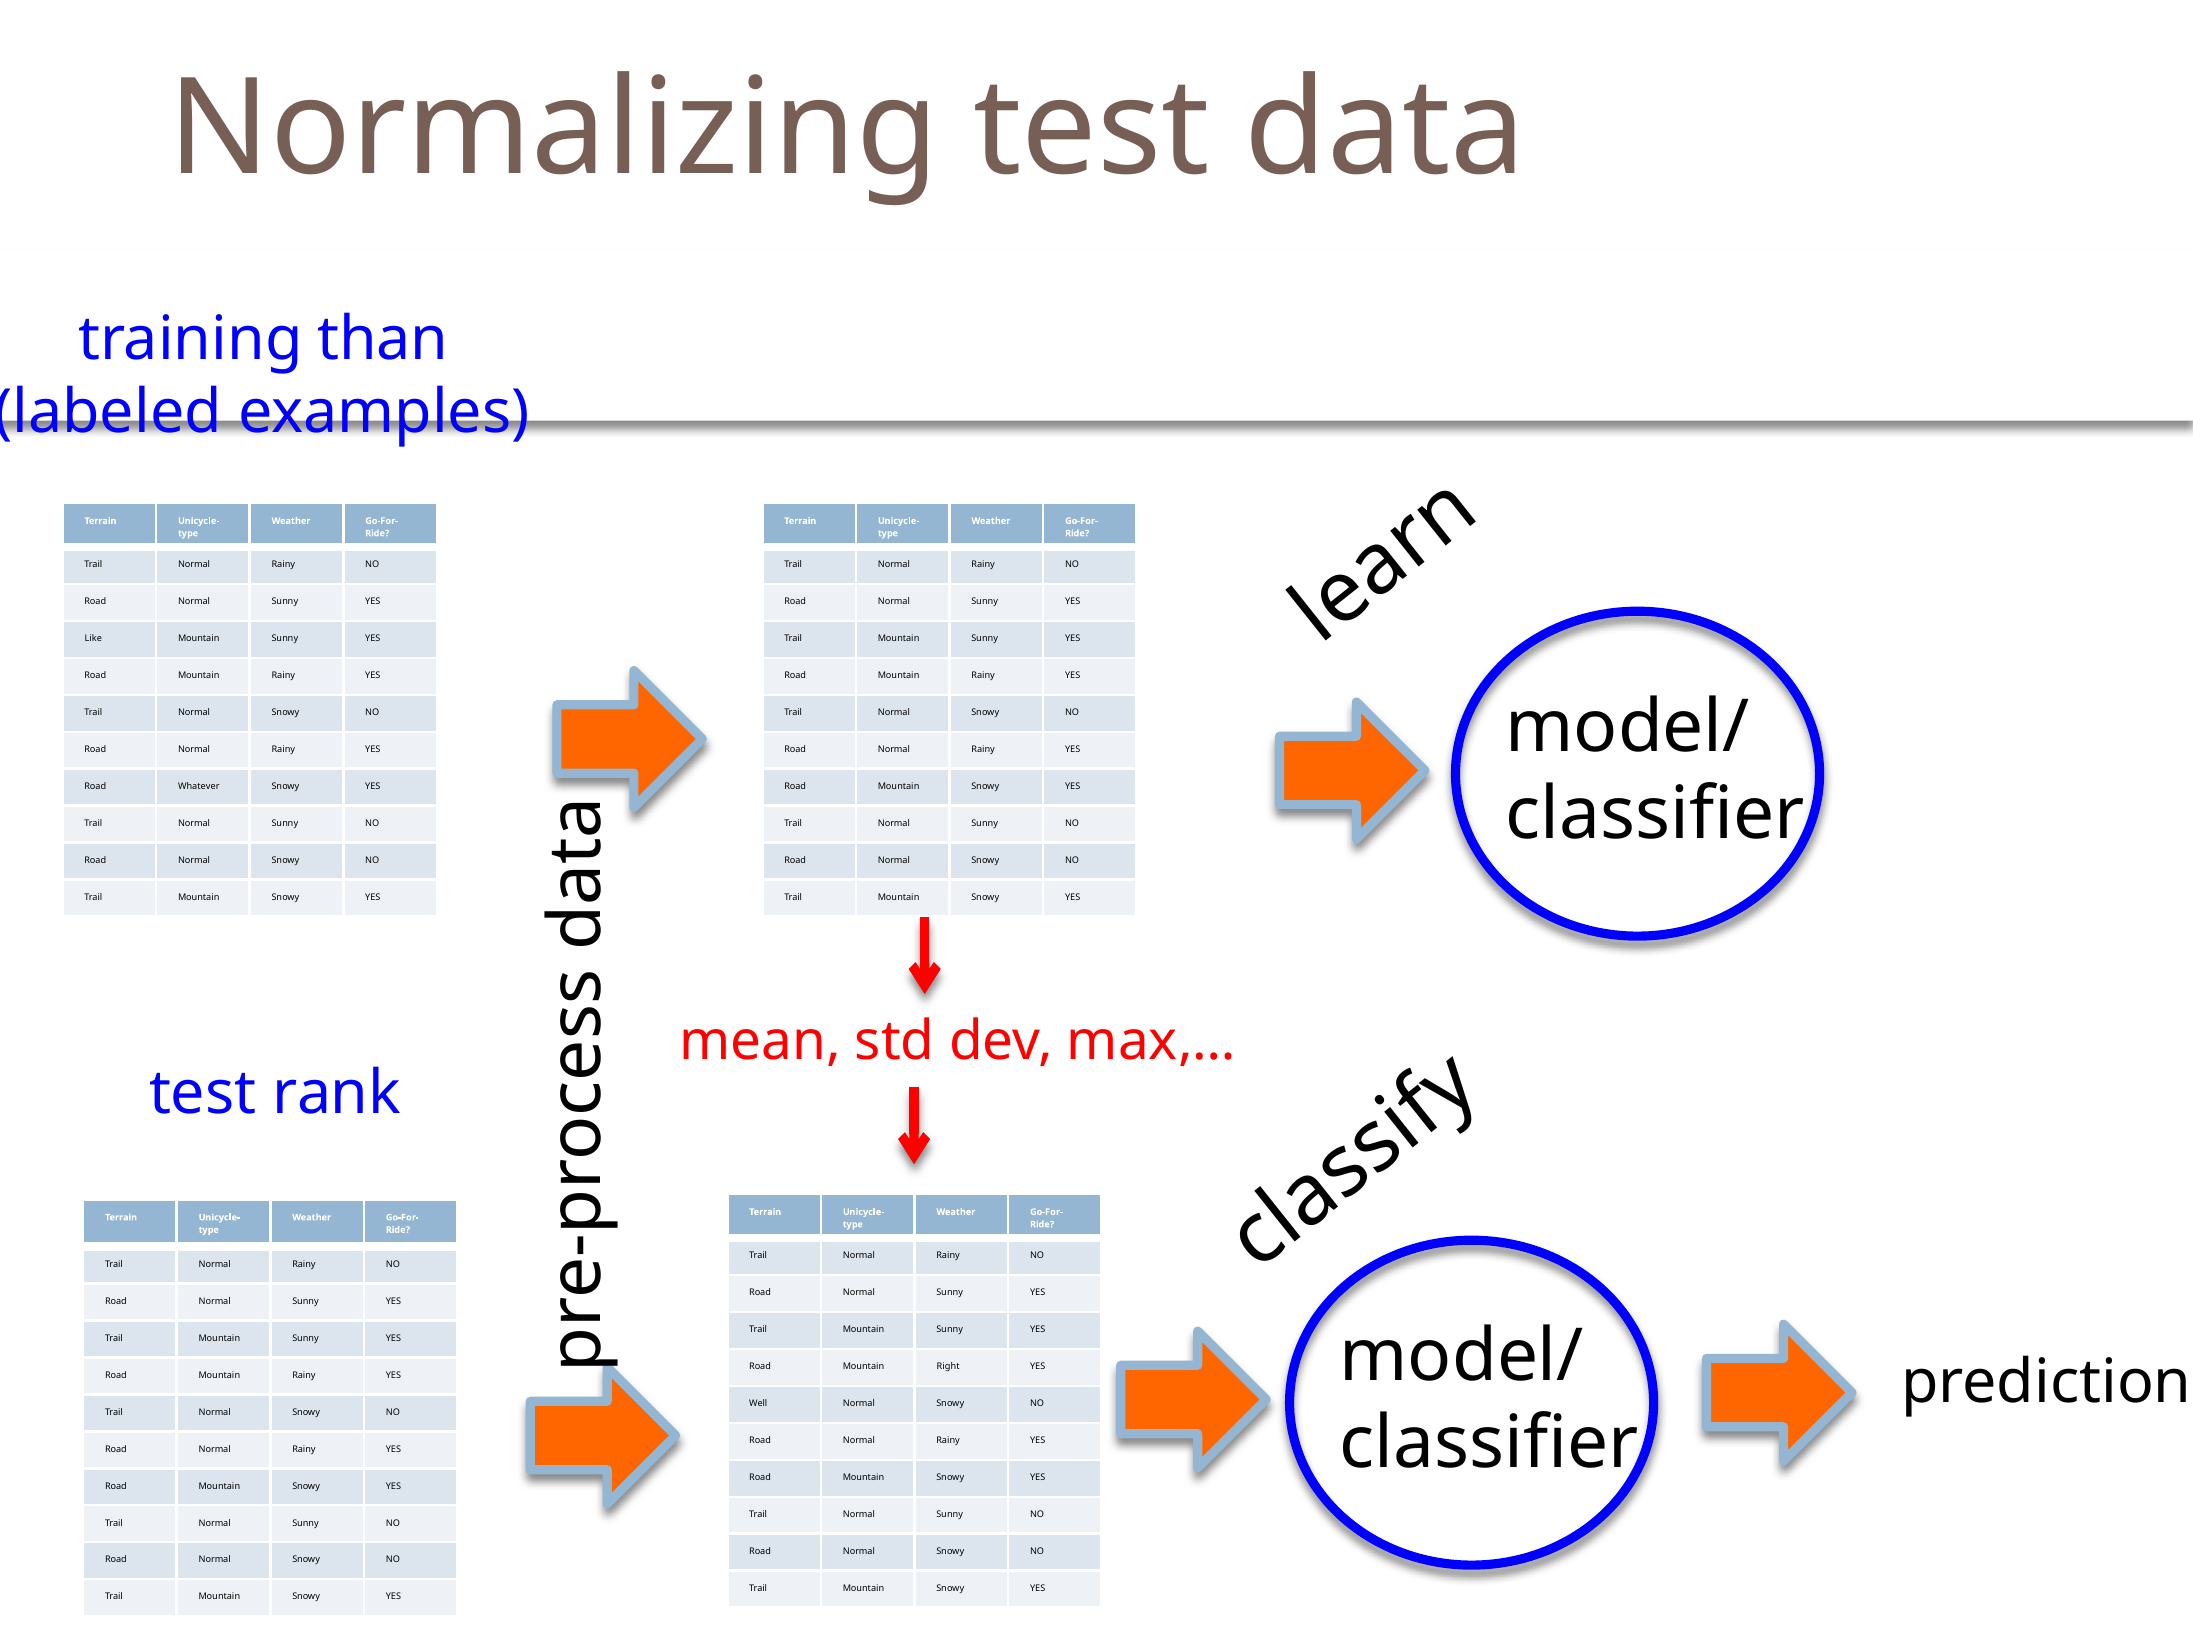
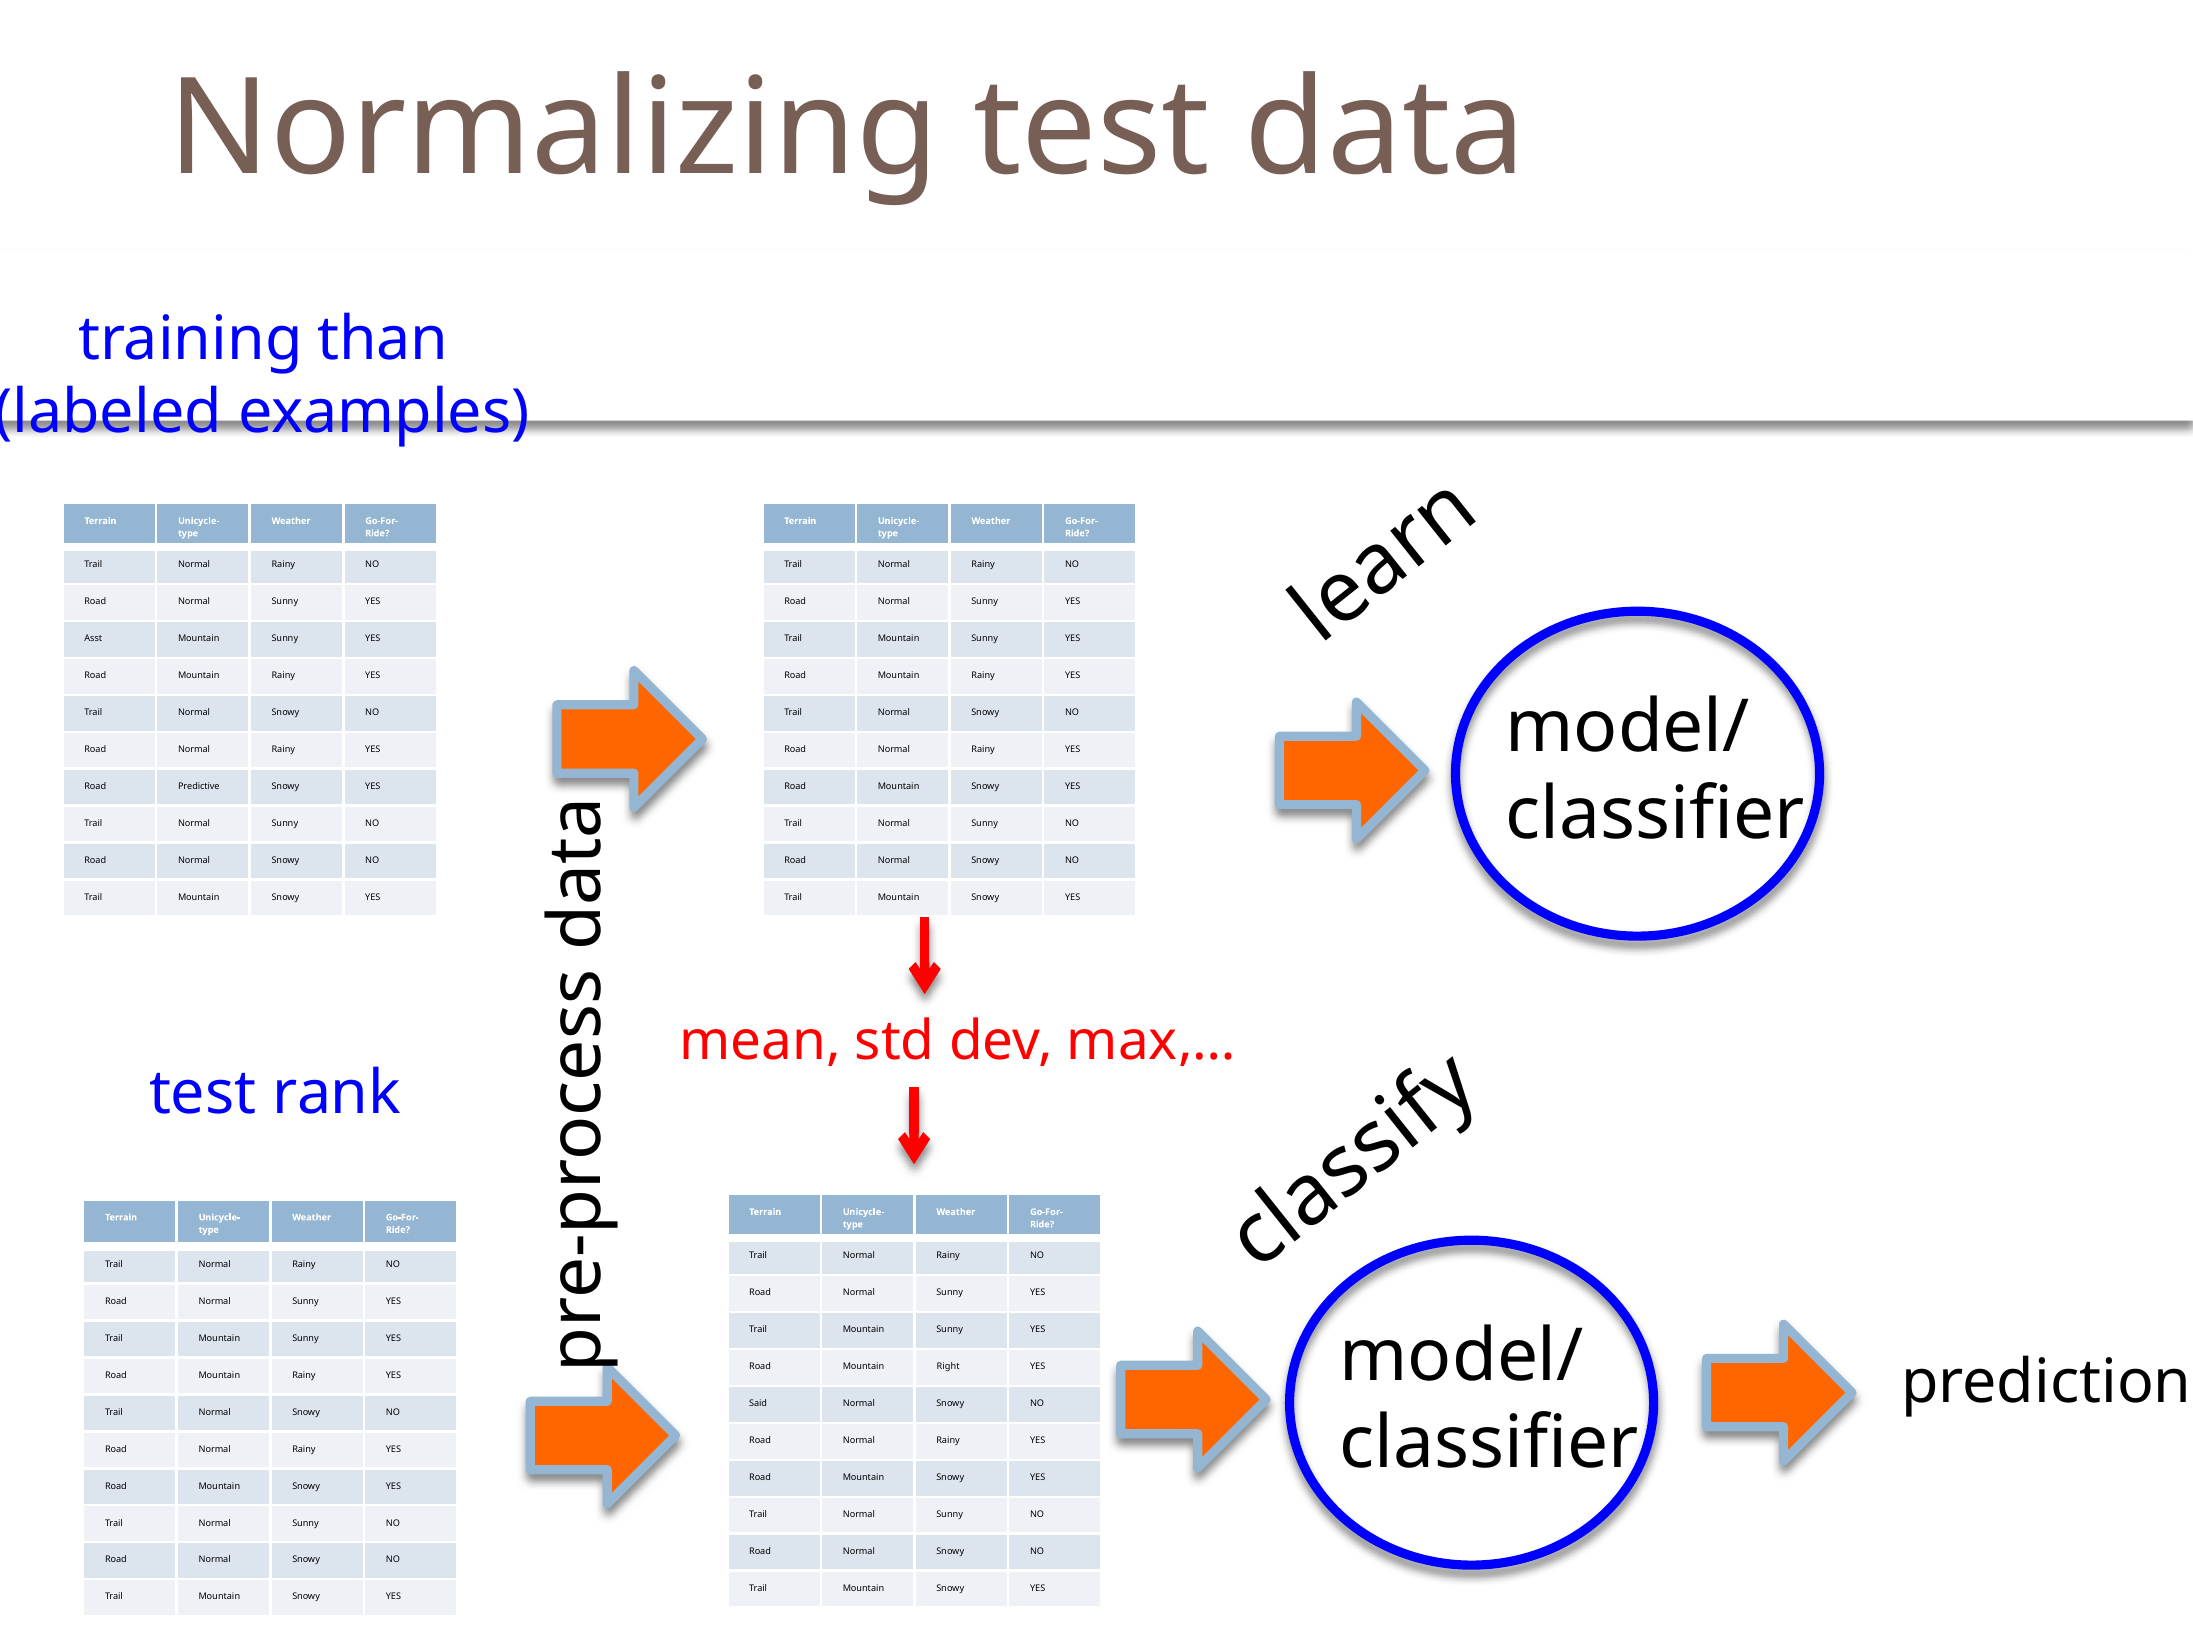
Like: Like -> Asst (93, 639)
Whatever: Whatever -> Predictive (199, 786)
Well: Well -> Said (758, 1404)
